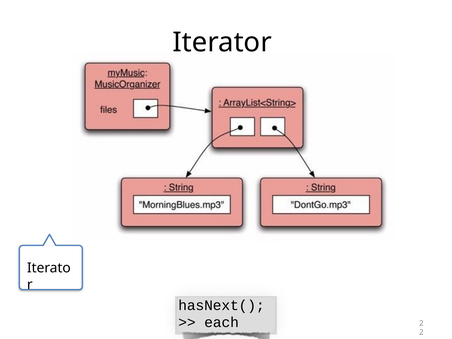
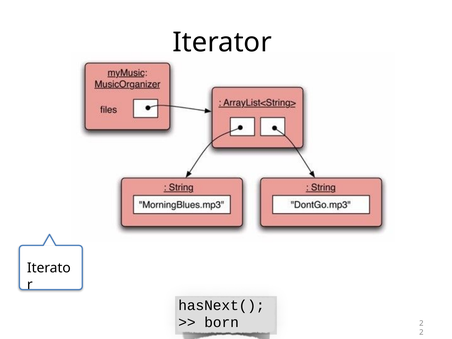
each: each -> born (222, 322)
